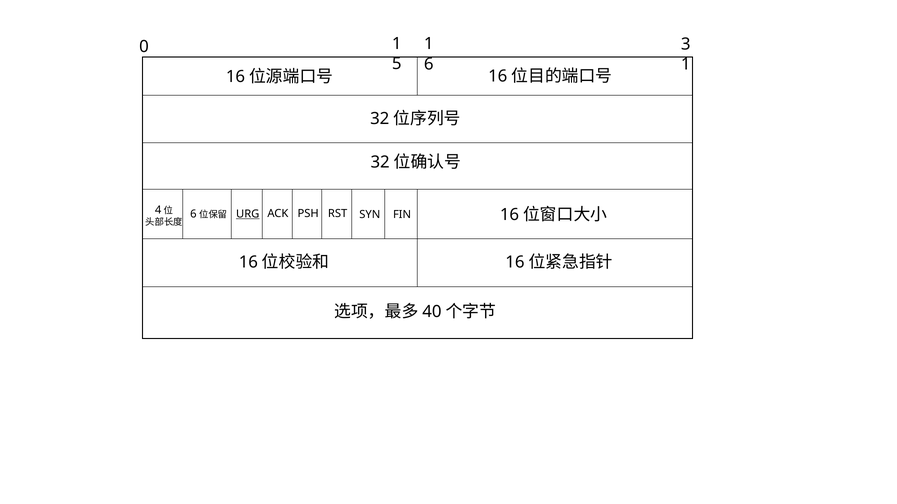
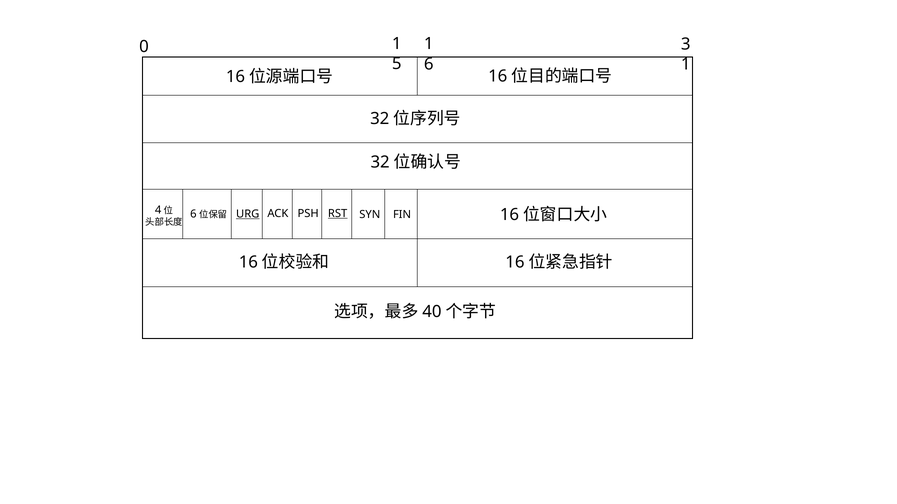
RST underline: none -> present (338, 214)
